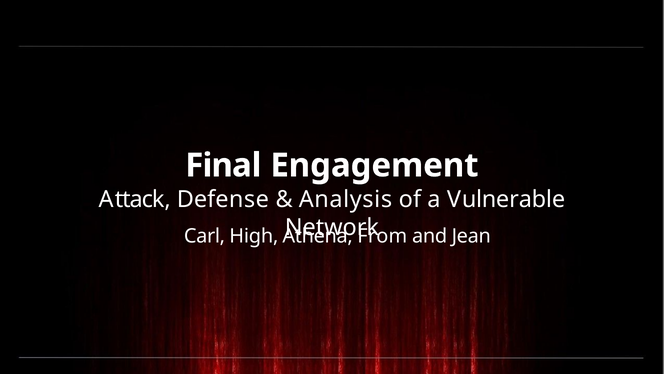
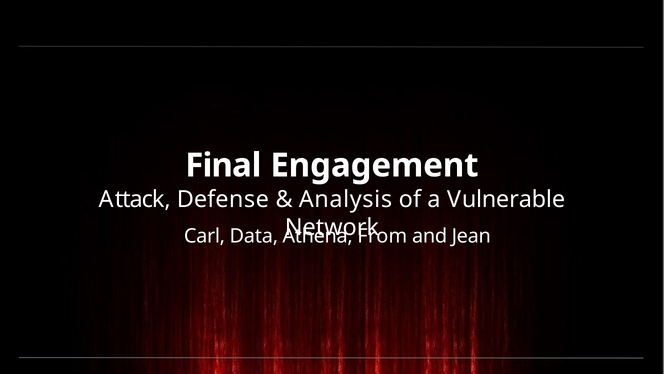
High: High -> Data (254, 236)
